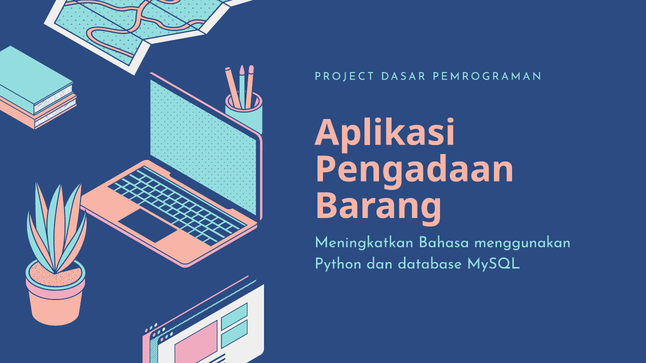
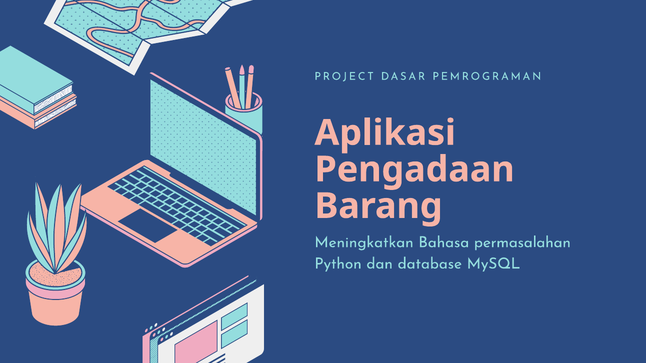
menggunakan: menggunakan -> permasalahan (522, 242)
